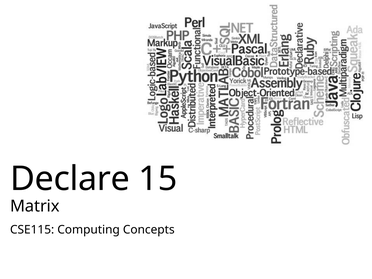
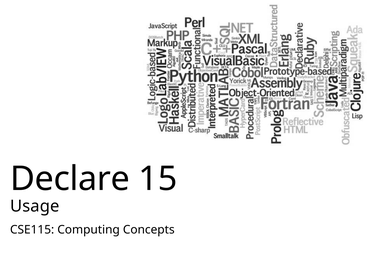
Matrix: Matrix -> Usage (35, 206)
